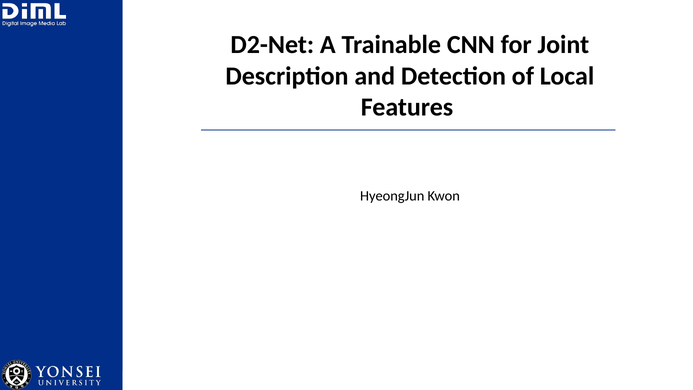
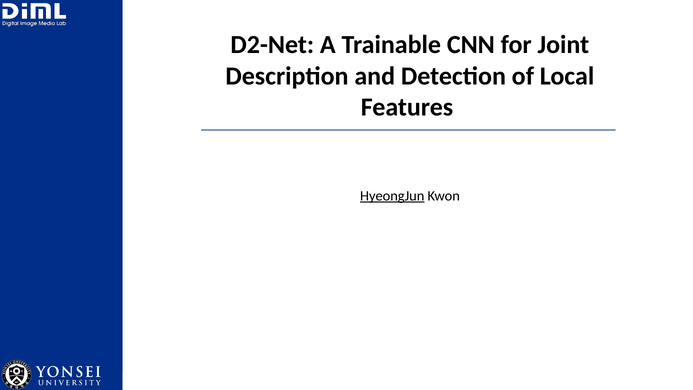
HyeongJun underline: none -> present (392, 196)
